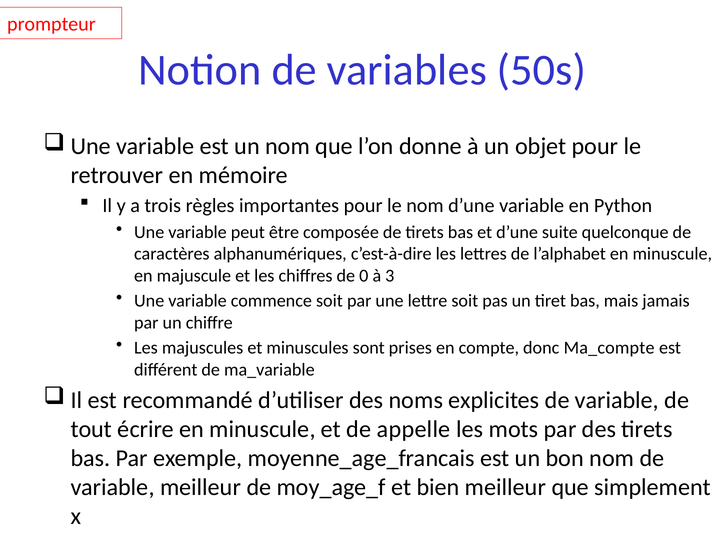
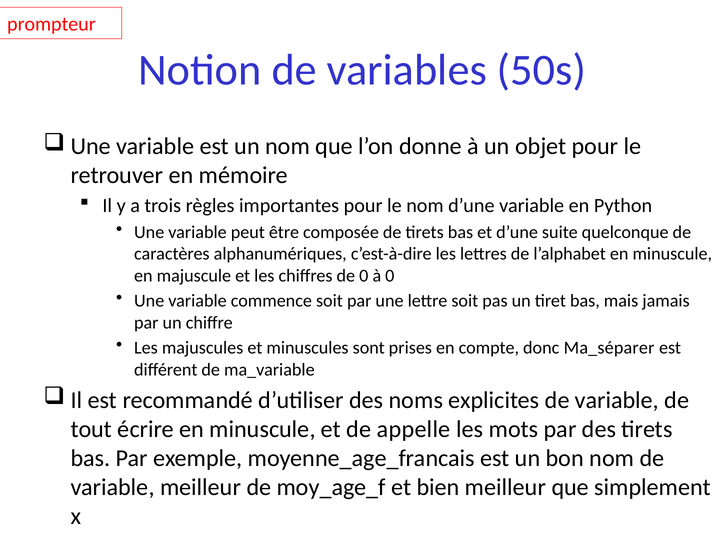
à 3: 3 -> 0 (390, 276)
Ma_compte: Ma_compte -> Ma_séparer (609, 348)
